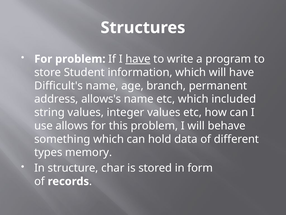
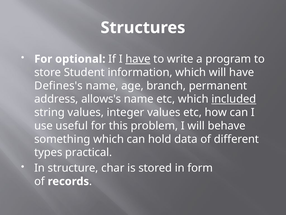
For problem: problem -> optional (80, 59)
Difficult's: Difficult's -> Defines's (59, 86)
included underline: none -> present (234, 99)
allows: allows -> useful (72, 125)
memory: memory -> practical (89, 152)
